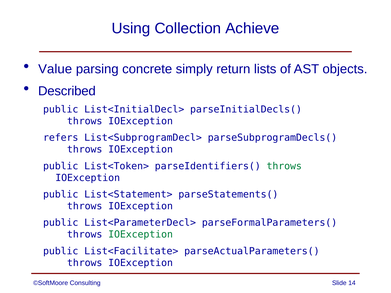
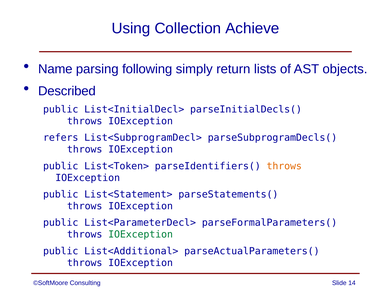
Value: Value -> Name (55, 69)
concrete: concrete -> following (147, 69)
throws colour: green -> orange (284, 166)
List<Facilitate>: List<Facilitate> -> List<Additional> (131, 251)
